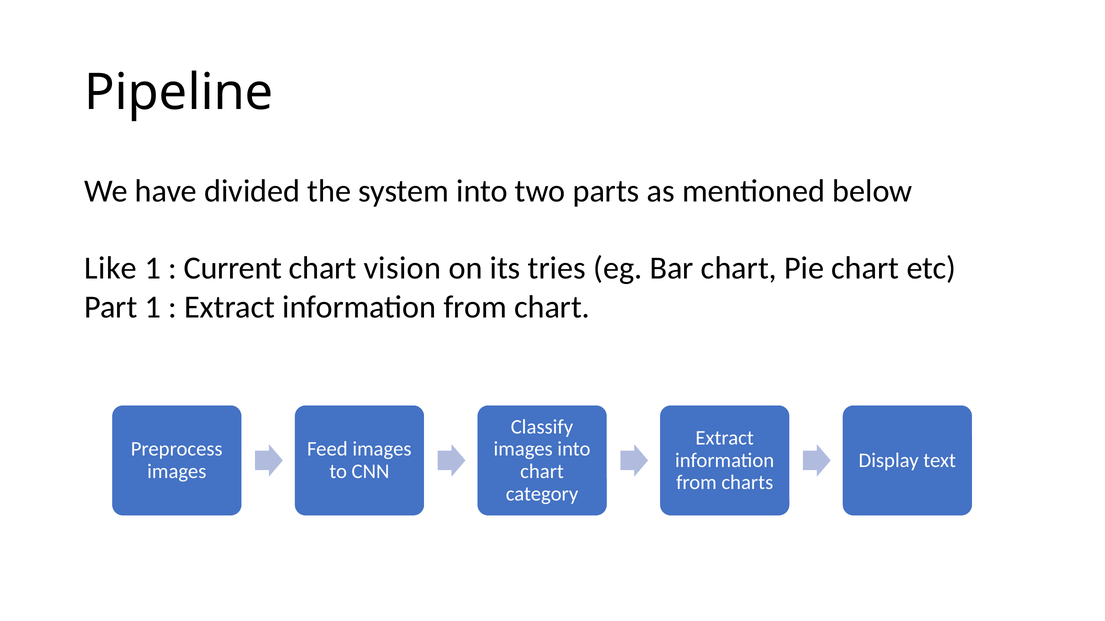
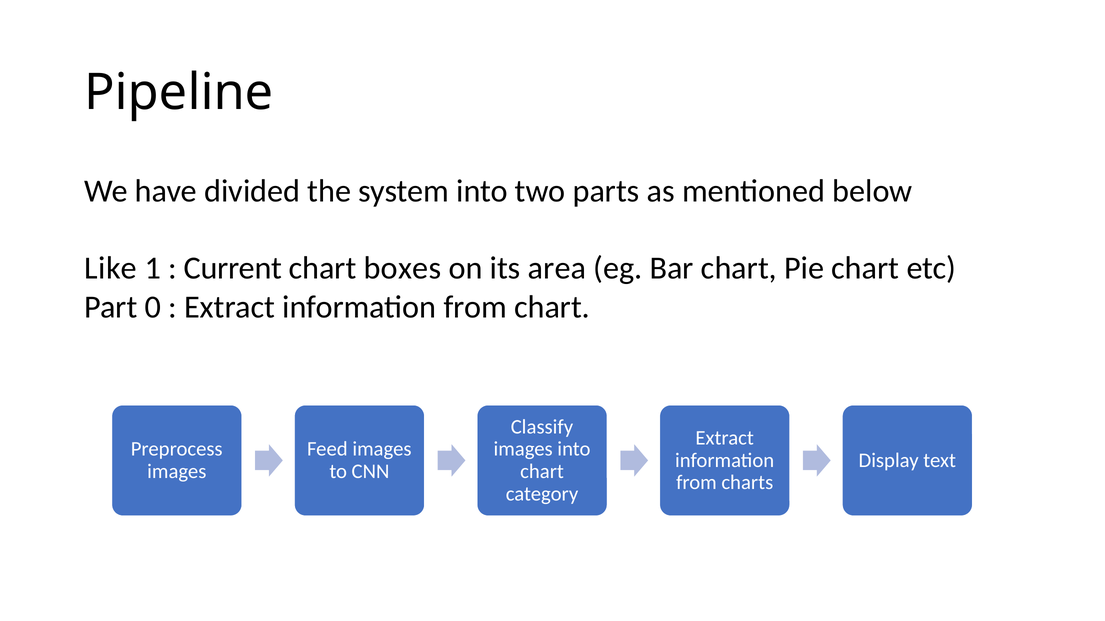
vision: vision -> boxes (402, 269)
tries: tries -> area (557, 269)
Part 1: 1 -> 0 (153, 307)
